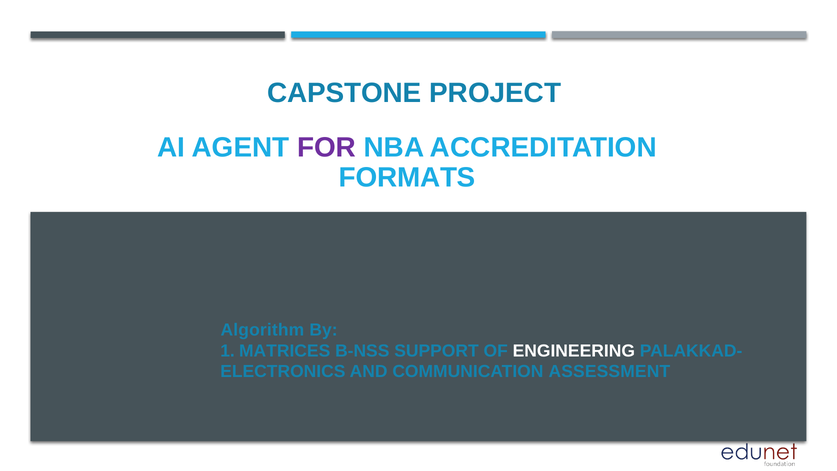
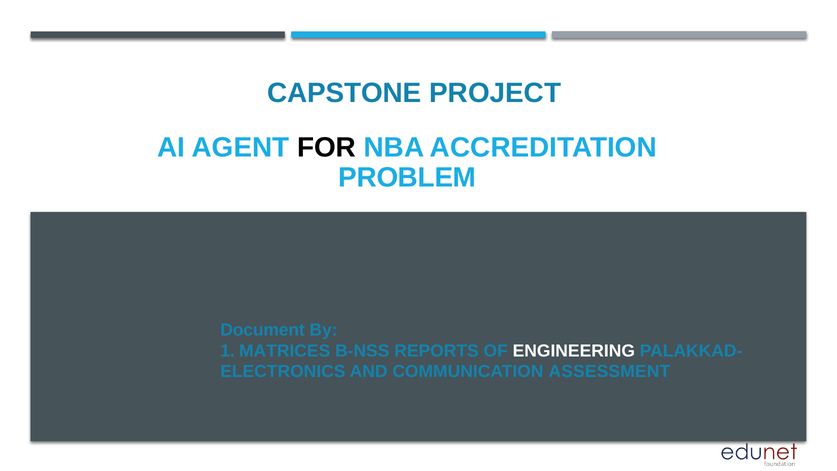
FOR colour: purple -> black (327, 147)
FORMATS: FORMATS -> PROBLEM (407, 178)
Algorithm: Algorithm -> Document (263, 330)
SUPPORT: SUPPORT -> REPORTS (437, 351)
